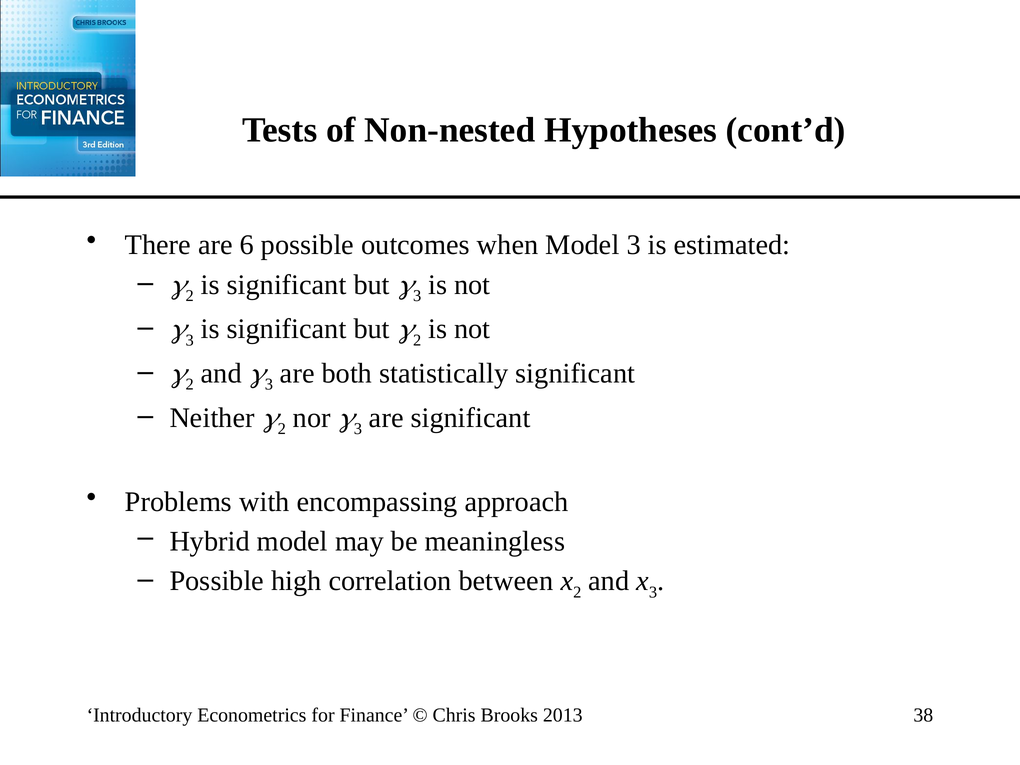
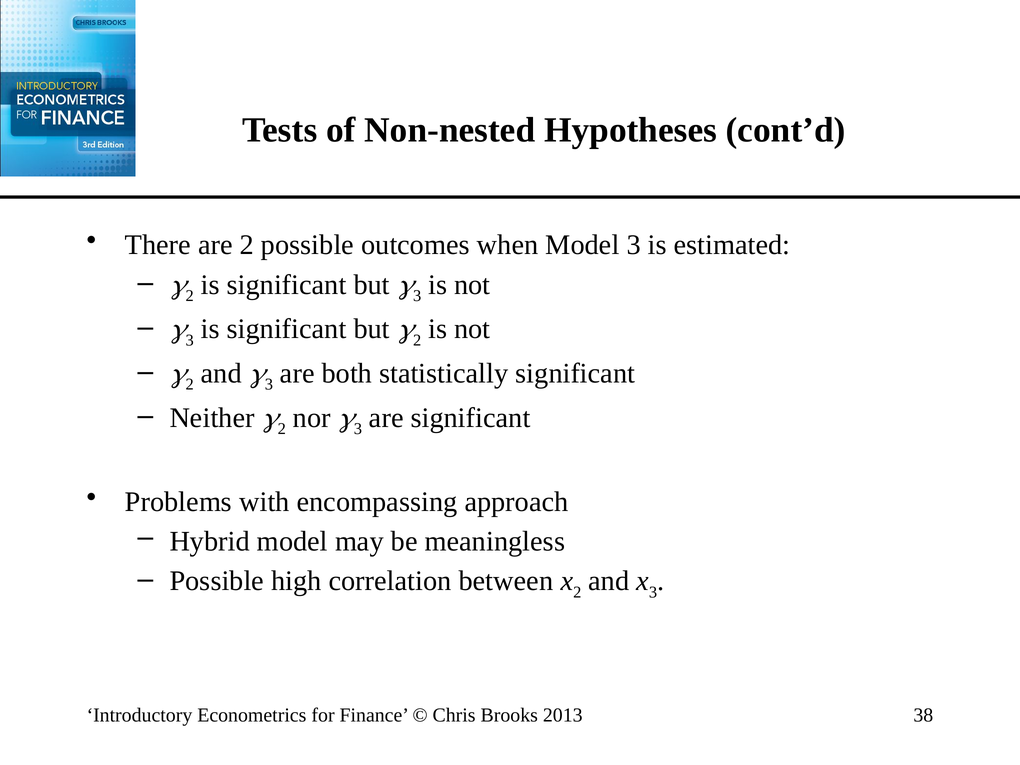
are 6: 6 -> 2 (247, 245)
